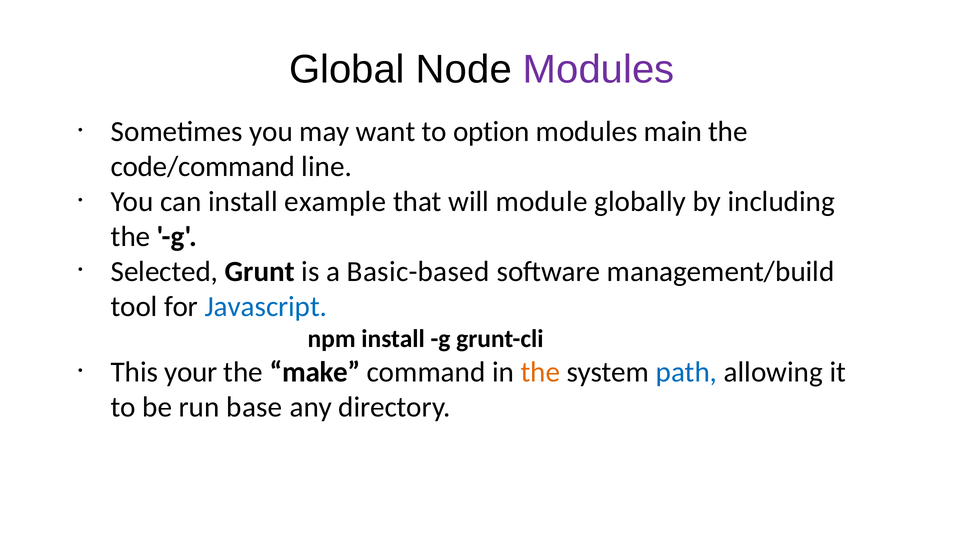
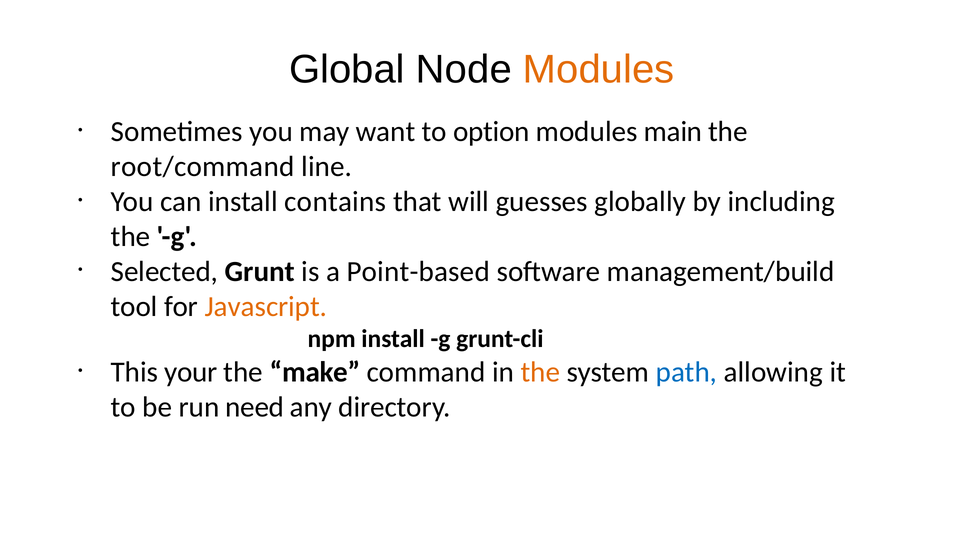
Modules colour: purple -> orange (599, 70)
code/command: code/command -> root/command (203, 167)
example: example -> contains (335, 202)
module: module -> guesses (542, 202)
Basic-based: Basic-based -> Point-based (418, 272)
Javascript colour: blue -> orange (266, 307)
base: base -> need (255, 407)
